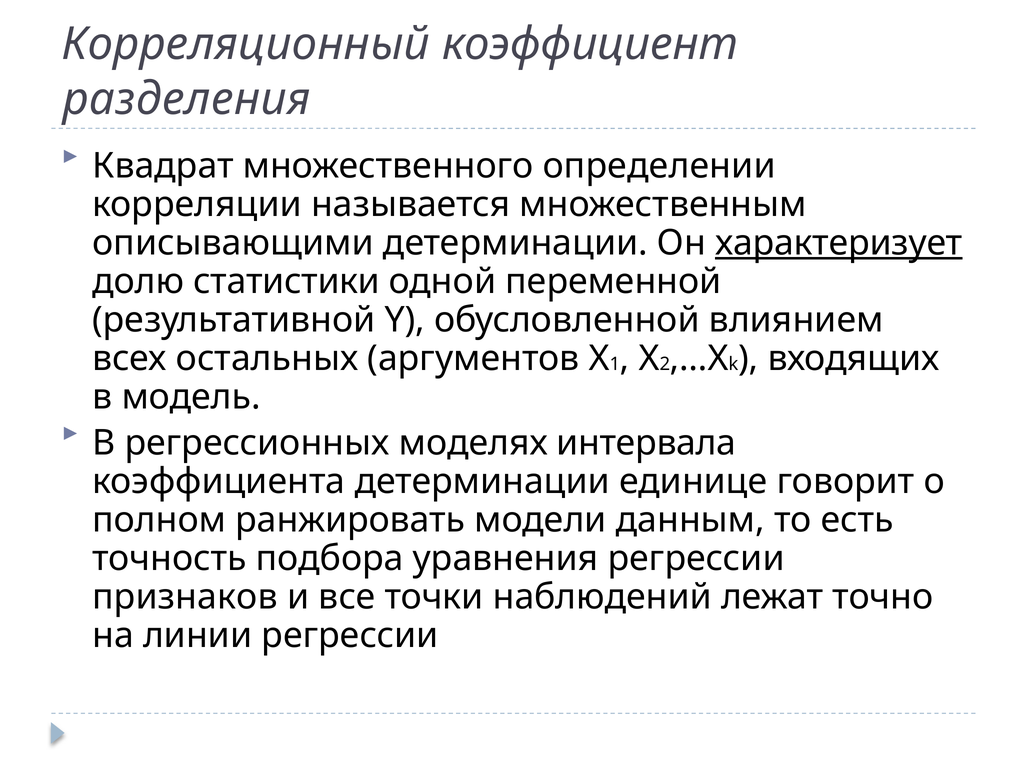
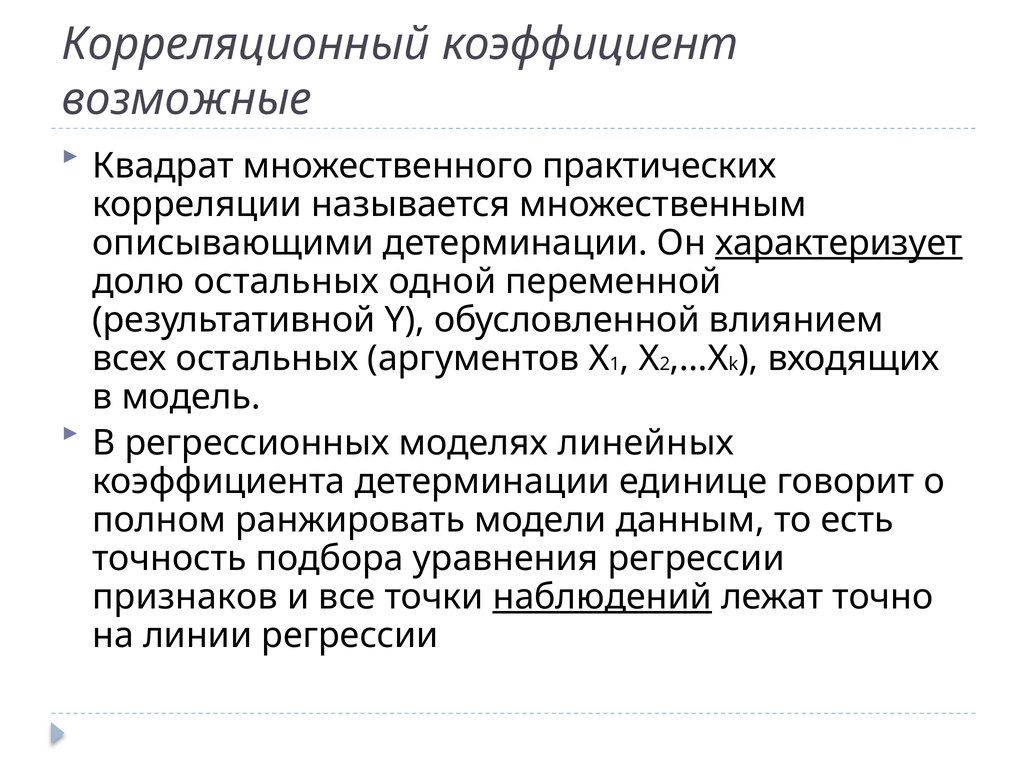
разделения: разделения -> возможные (187, 99)
определении: определении -> практических (659, 166)
долю статистики: статистики -> остальных (286, 281)
интервала: интервала -> линейных (646, 443)
наблюдений underline: none -> present (602, 597)
